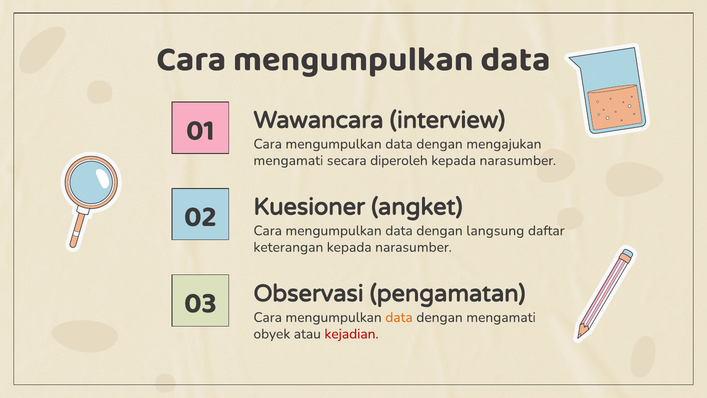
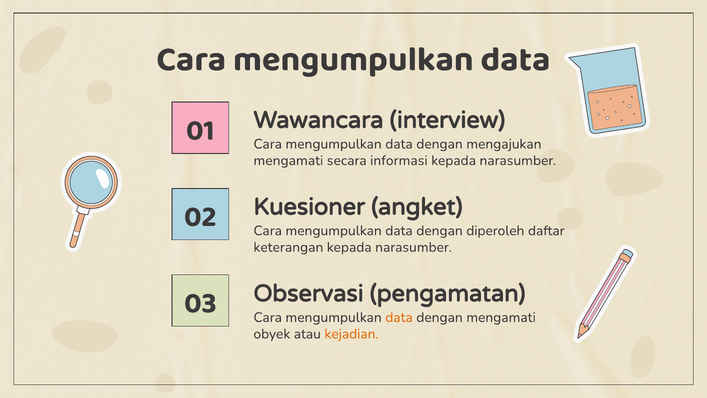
diperoleh: diperoleh -> informasi (399, 160)
langsung: langsung -> diperoleh (495, 231)
kejadian colour: red -> orange (352, 334)
